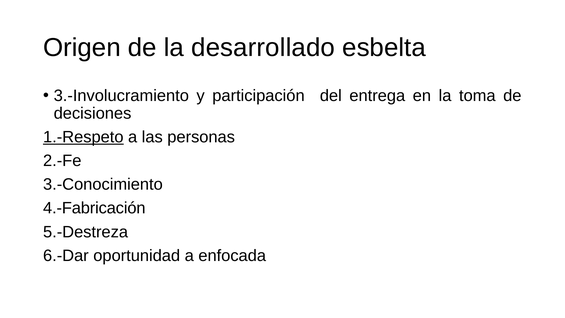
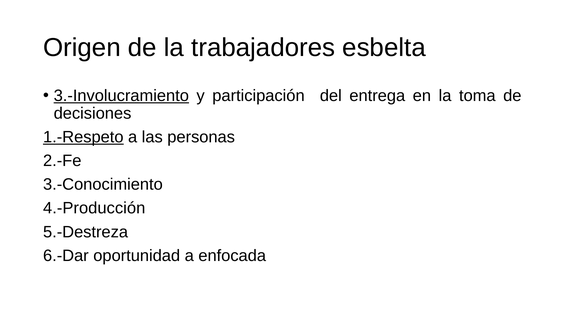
desarrollado: desarrollado -> trabajadores (263, 47)
3.-Involucramiento underline: none -> present (121, 96)
4.-Fabricación: 4.-Fabricación -> 4.-Producción (94, 208)
